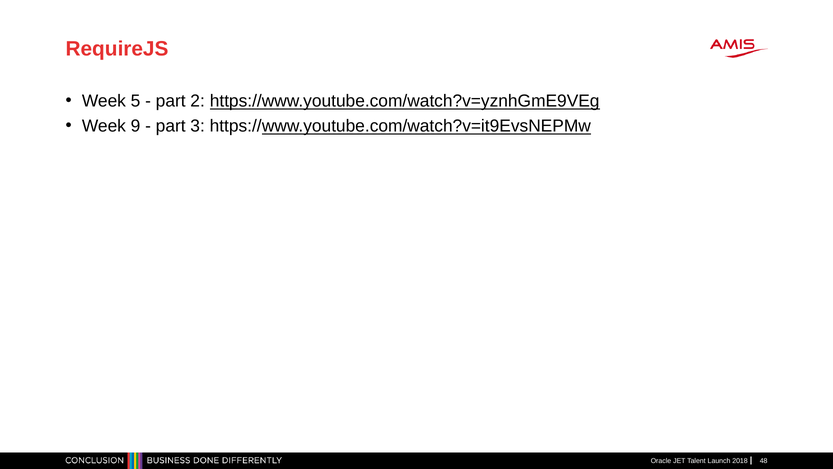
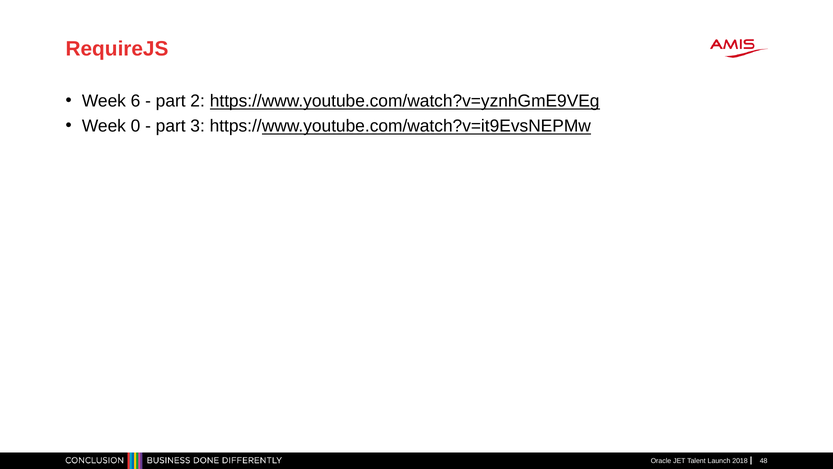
5: 5 -> 6 (135, 101)
9: 9 -> 0 (135, 126)
